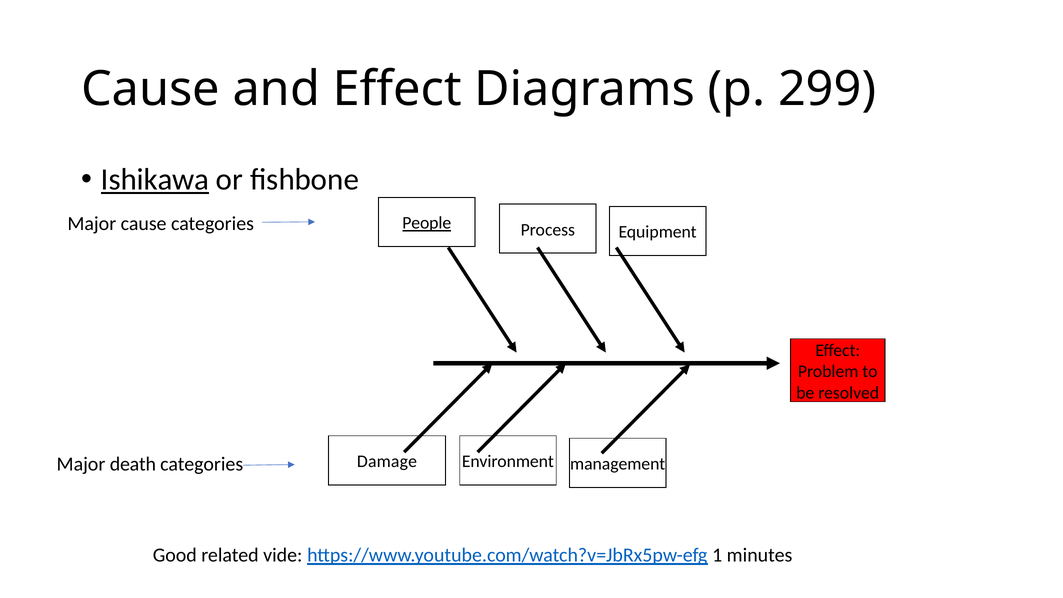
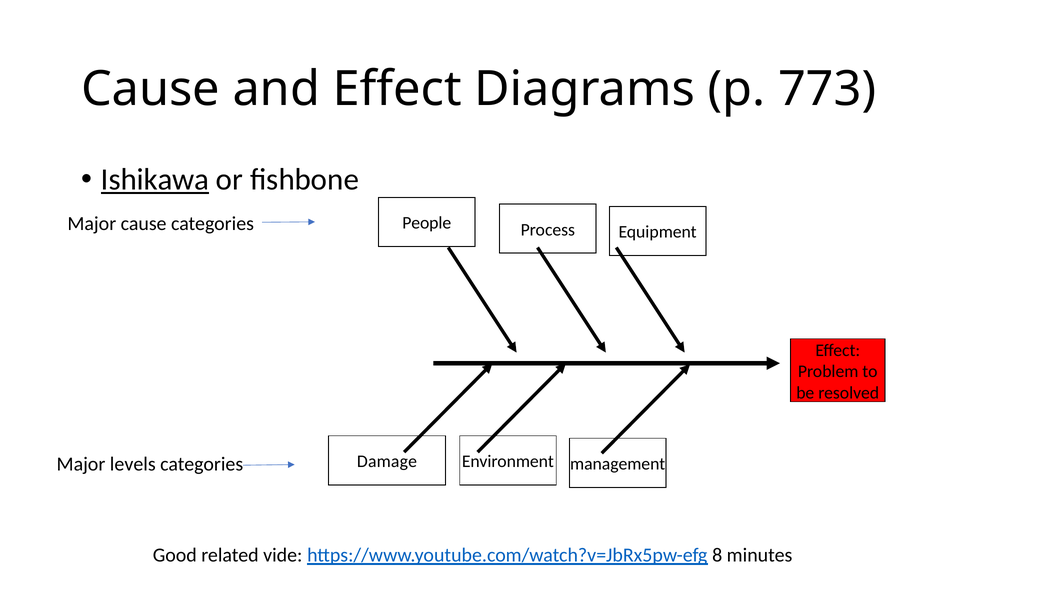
299: 299 -> 773 (827, 89)
People underline: present -> none (427, 223)
death: death -> levels (133, 464)
1: 1 -> 8 (717, 555)
